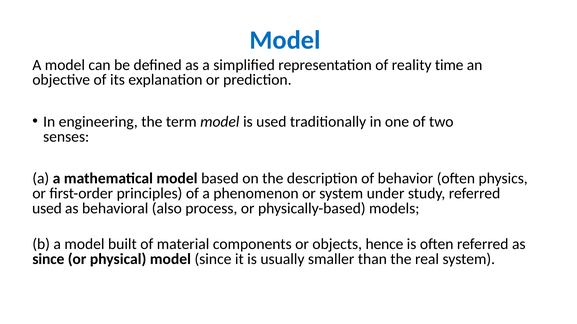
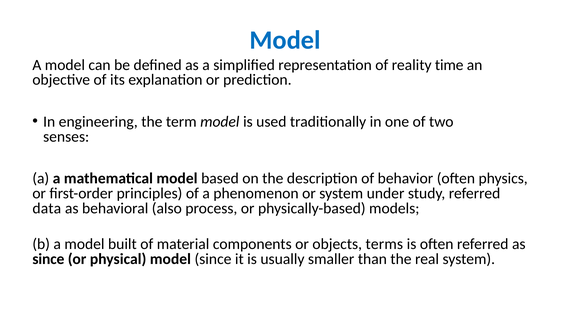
used: used -> data (47, 209)
hence: hence -> terms (384, 245)
